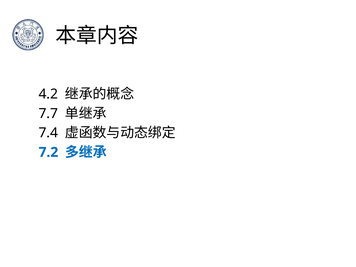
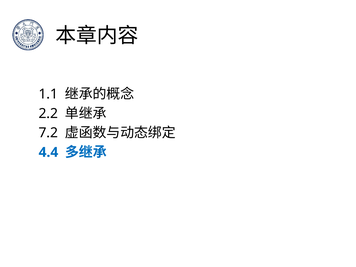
4.2: 4.2 -> 1.1 (48, 94)
7.7: 7.7 -> 2.2 (48, 113)
7.4: 7.4 -> 7.2 (48, 133)
7.2: 7.2 -> 4.4 (48, 152)
